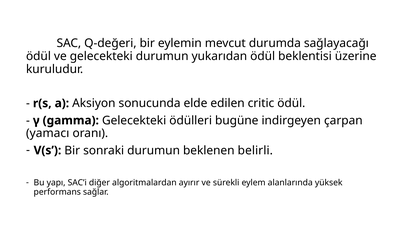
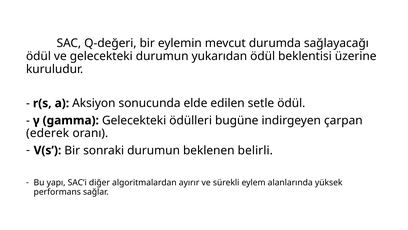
critic: critic -> setle (261, 103)
yamacı: yamacı -> ederek (48, 133)
